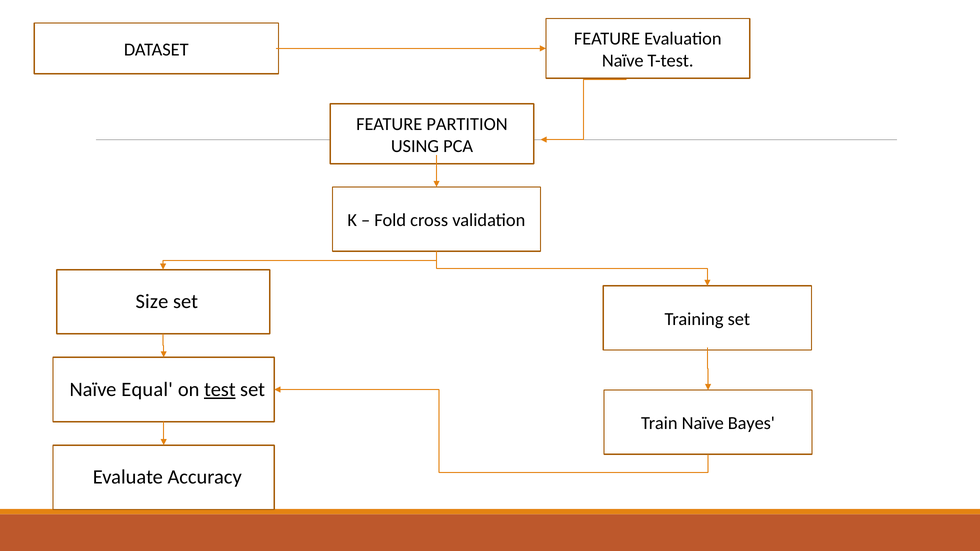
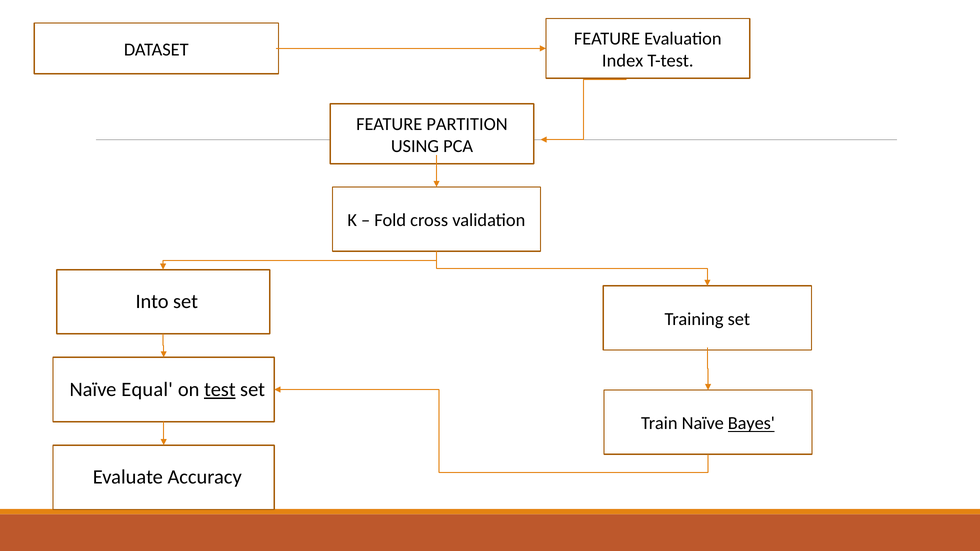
Naïve: Naïve -> Index (623, 61)
Size: Size -> Into (152, 302)
Bayes underline: none -> present (751, 424)
